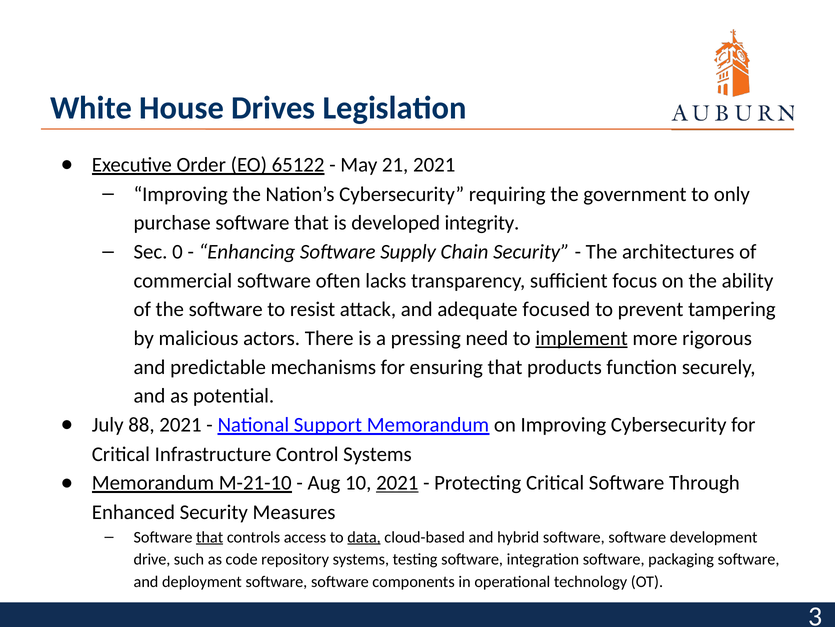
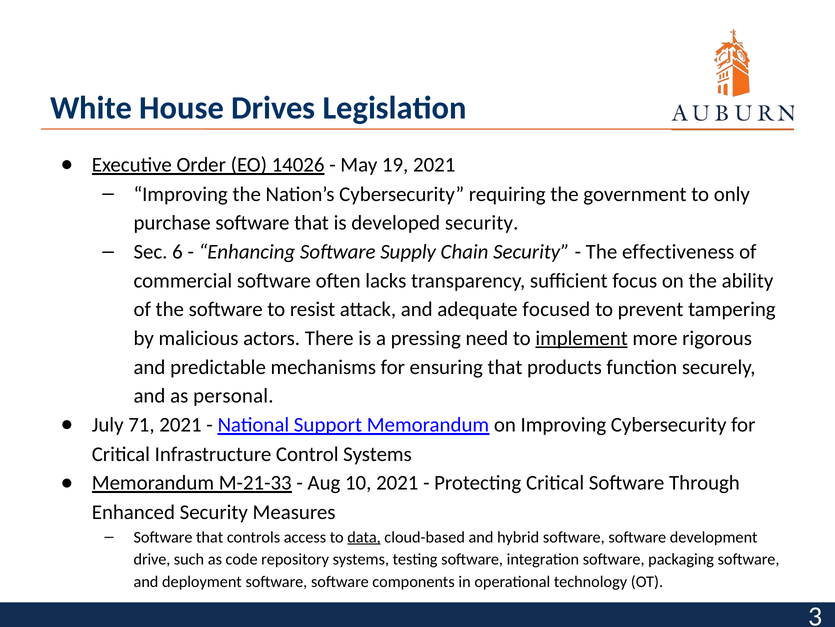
65122: 65122 -> 14026 (298, 165)
21: 21 -> 19 (395, 165)
developed integrity: integrity -> security (482, 223)
0: 0 -> 6 (178, 252)
architectures: architectures -> effectiveness (678, 252)
potential: potential -> personal (233, 396)
88: 88 -> 71 (141, 424)
M-21-10: M-21-10 -> M-21-33 (255, 483)
2021 underline: present -> none (397, 483)
that underline: present -> none (210, 537)
